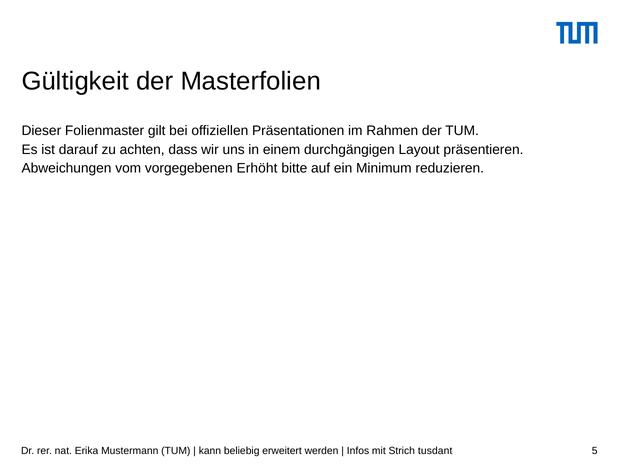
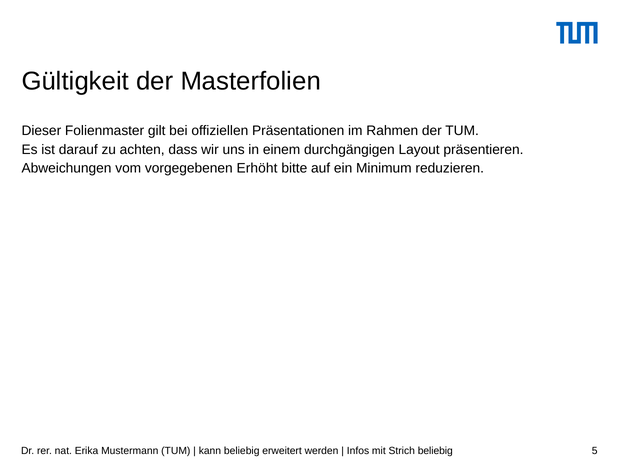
Strich tusdant: tusdant -> beliebig (435, 451)
